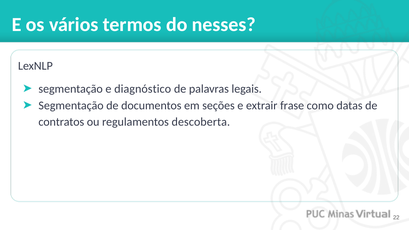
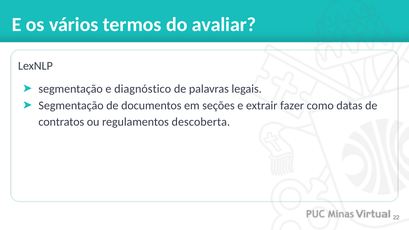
nesses: nesses -> avaliar (224, 25)
frase: frase -> fazer (292, 105)
